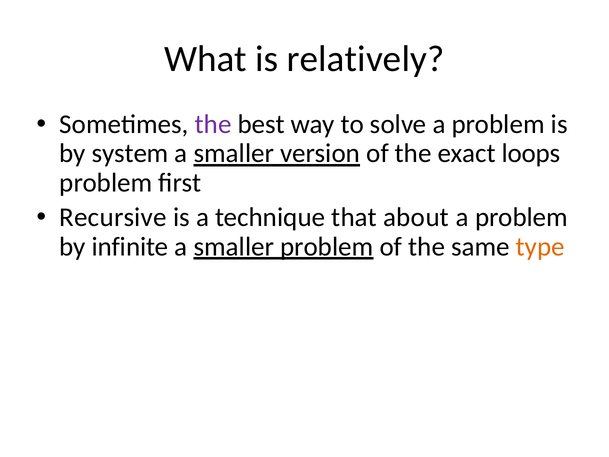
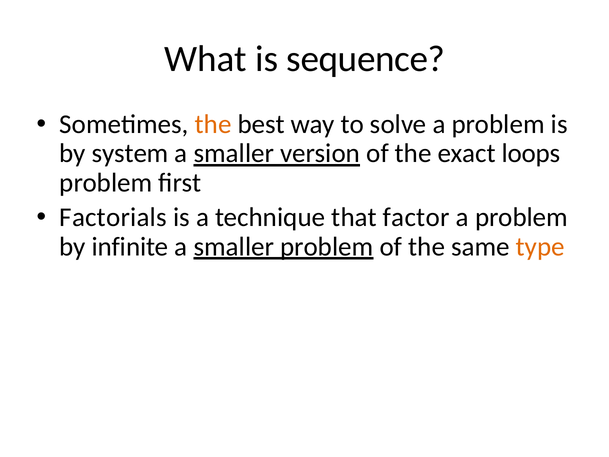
relatively: relatively -> sequence (366, 59)
the colour: purple -> orange (213, 124)
Recursive: Recursive -> Factorials (113, 217)
about: about -> factor (416, 217)
